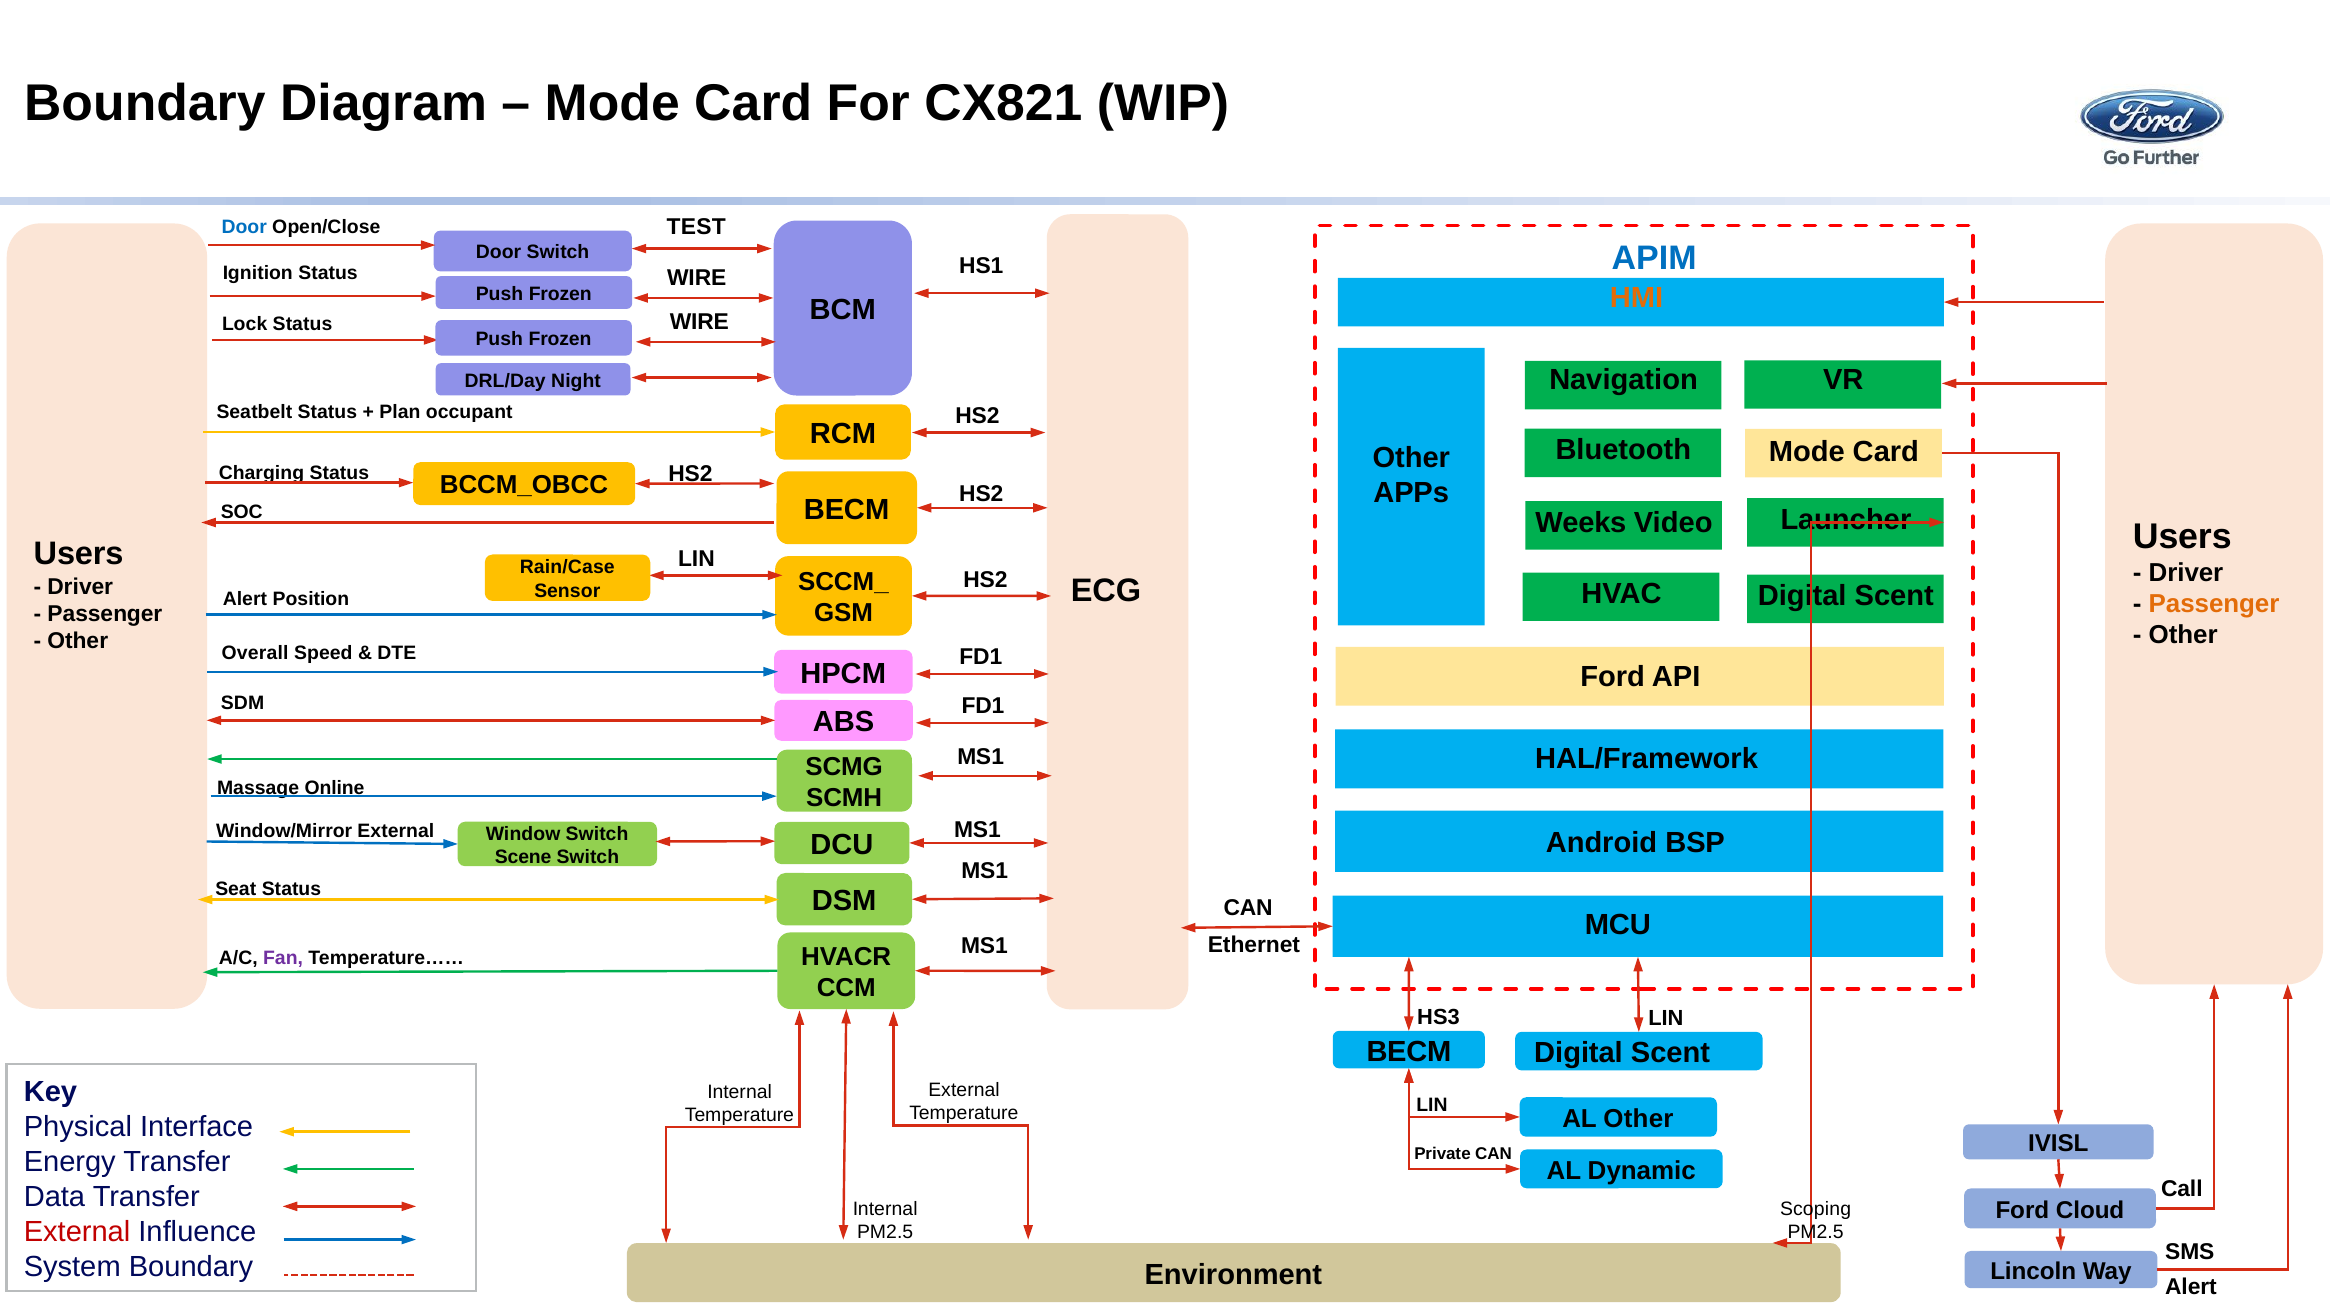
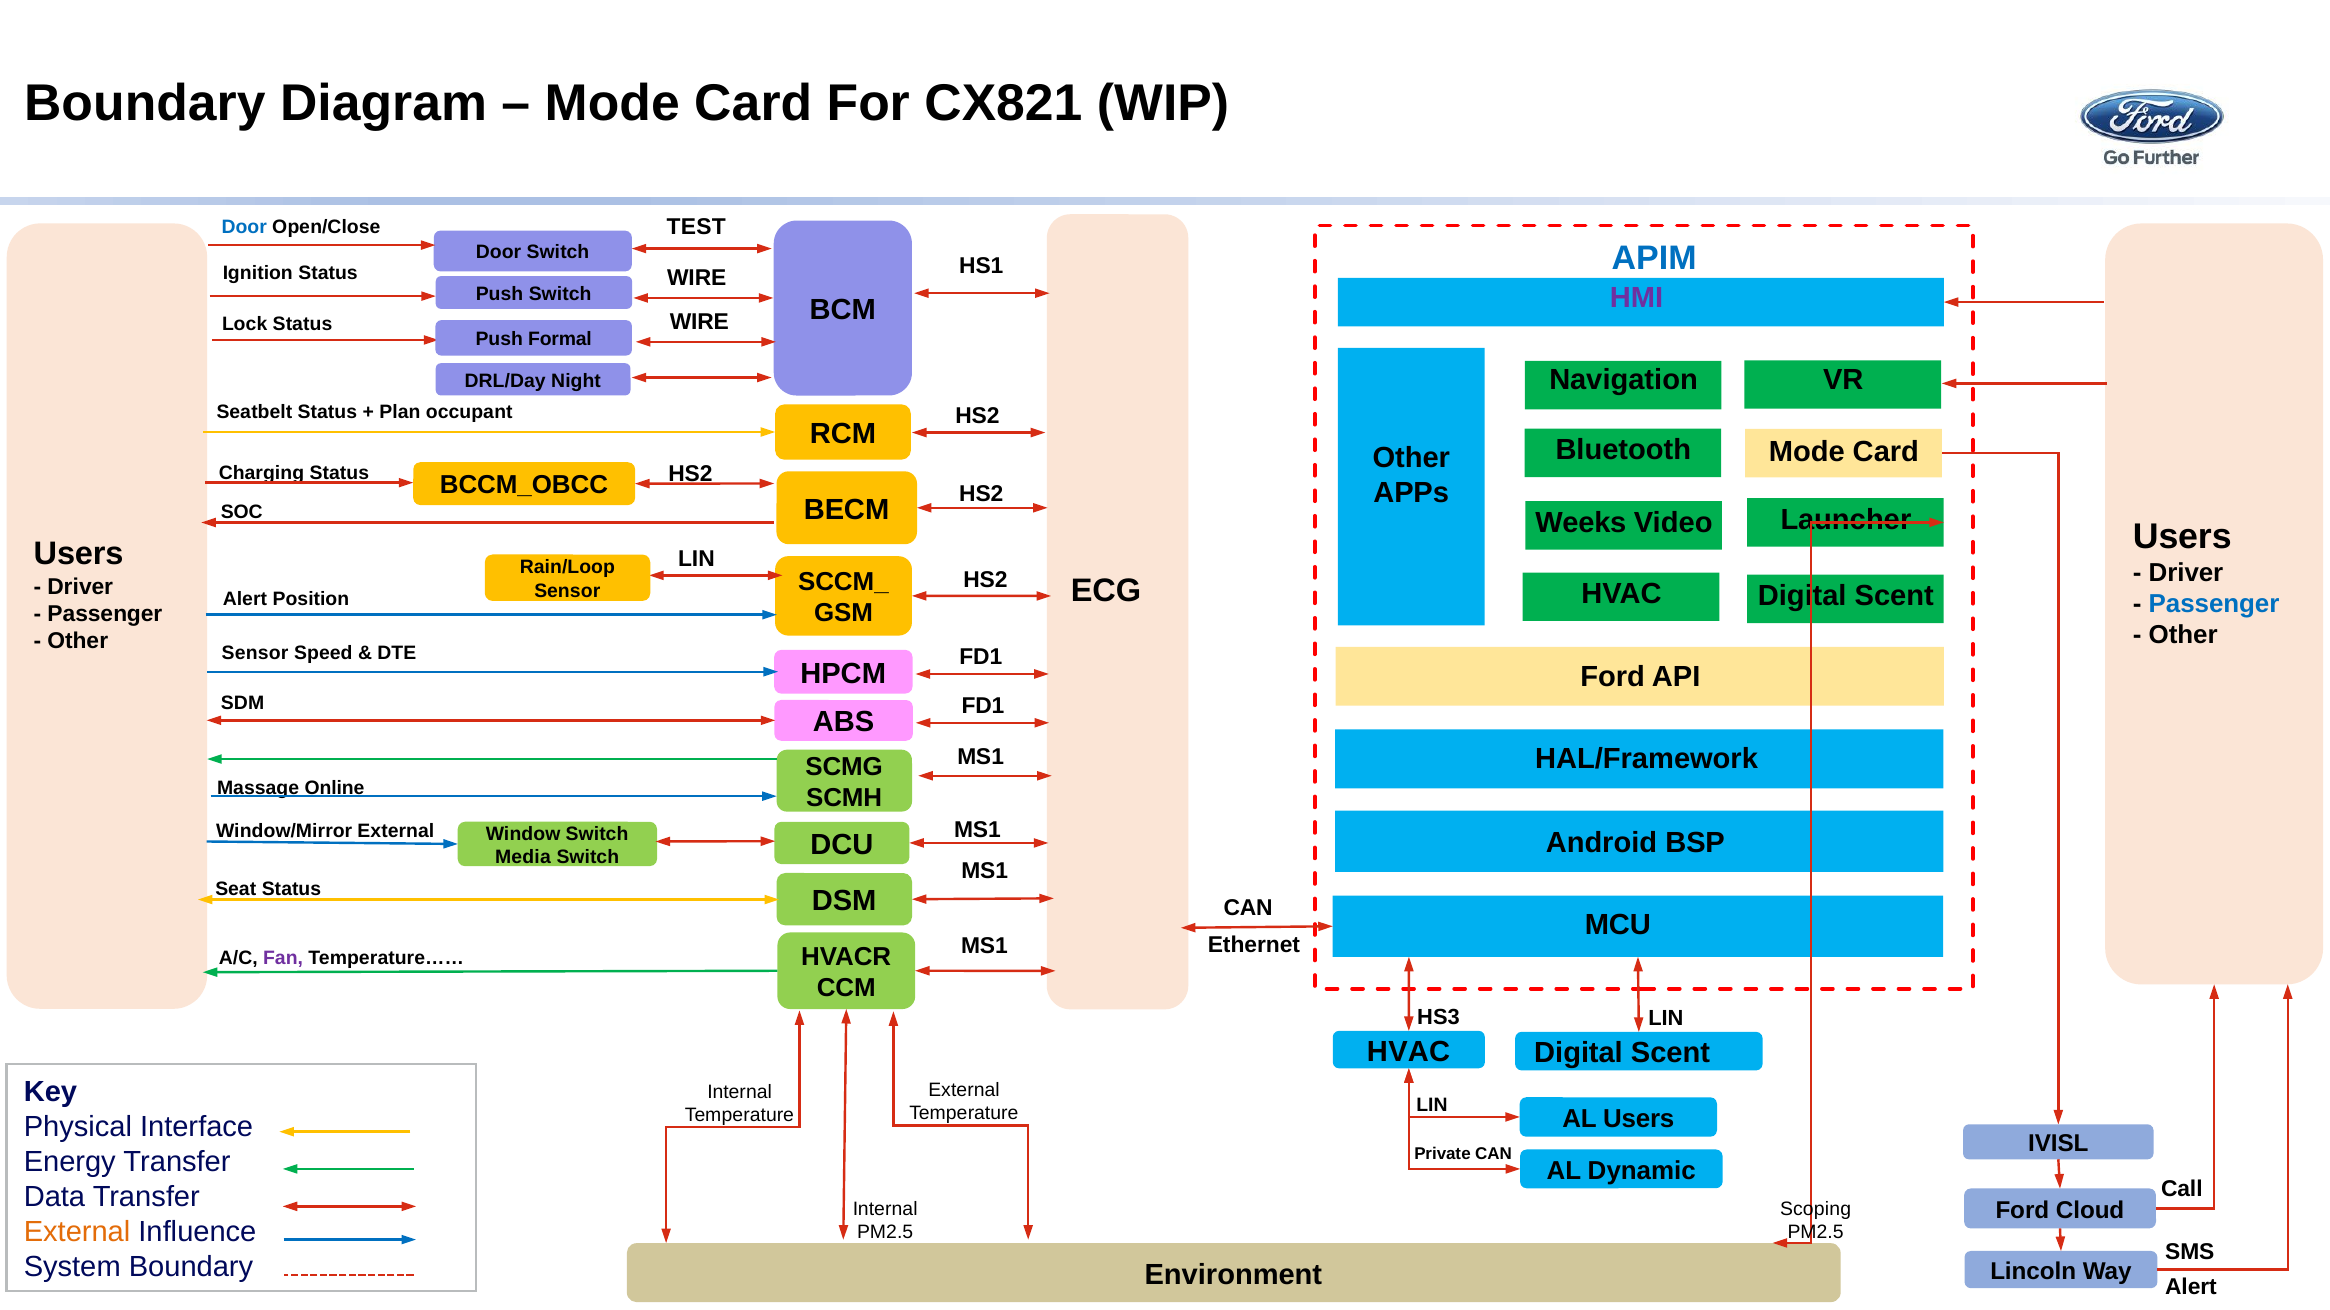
HMI colour: orange -> purple (1637, 298)
Frozen: Frozen -> Switch (560, 294)
Frozen: Frozen -> Formal (560, 339)
Rain/Case: Rain/Case -> Rain/Loop (567, 568)
Passenger colour: orange -> blue (2214, 604)
Overall: Overall -> Sensor (255, 654)
Scene: Scene -> Media (523, 857)
BECM: BECM -> HVAC (1409, 1052)
AL Other: Other -> Users (1639, 1119)
External colour: red -> orange (77, 1233)
